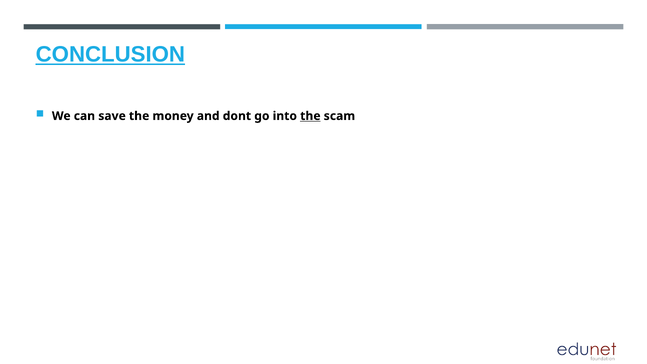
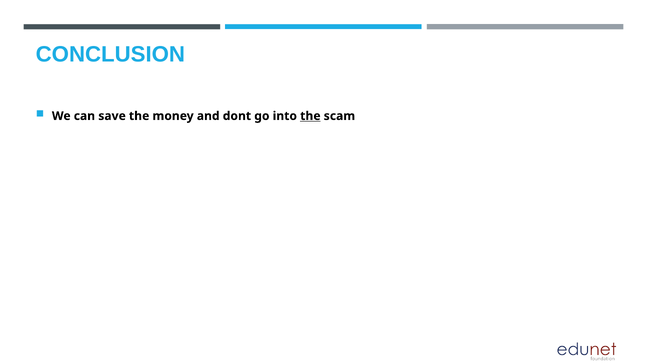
CONCLUSION underline: present -> none (110, 55)
